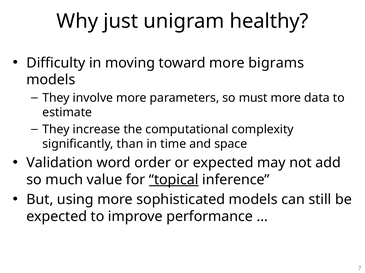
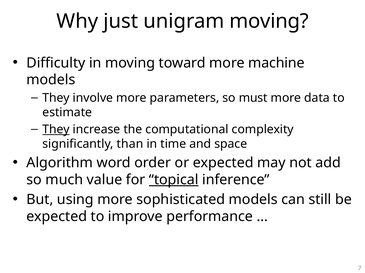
unigram healthy: healthy -> moving (269, 21)
bigrams: bigrams -> machine (276, 63)
They underline: none -> present (56, 130)
Validation: Validation -> Algorithm (60, 163)
